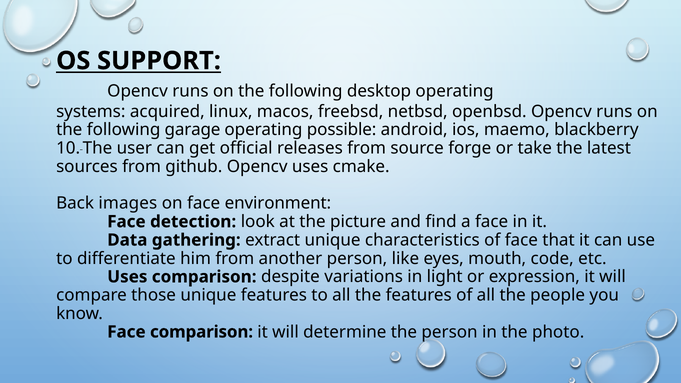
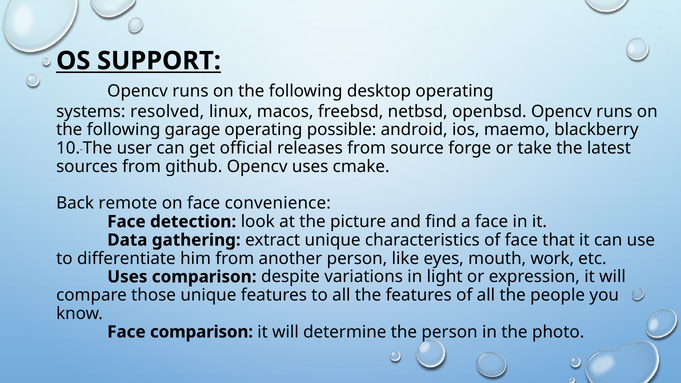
acquired: acquired -> resolved (167, 111)
images: images -> remote (128, 203)
environment: environment -> convenience (278, 203)
code: code -> work (552, 258)
